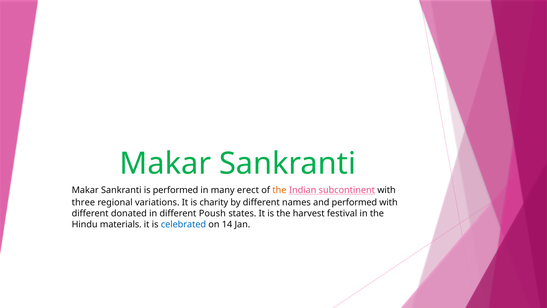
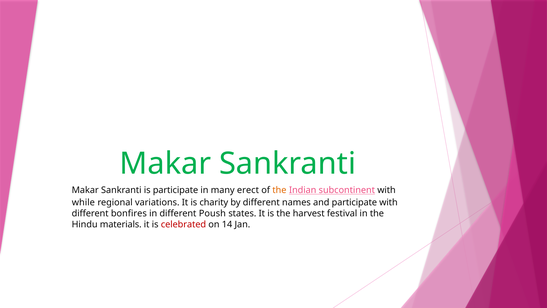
is performed: performed -> participate (176, 190)
three: three -> while (83, 202)
and performed: performed -> participate (354, 202)
donated: donated -> bonfires (129, 213)
celebrated colour: blue -> red (183, 224)
